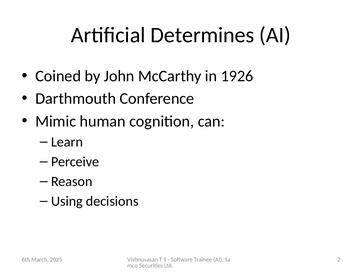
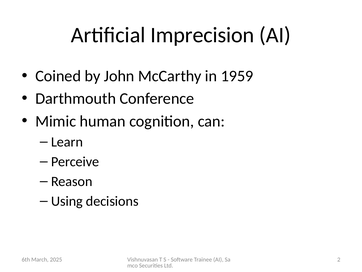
Determines: Determines -> Imprecision (202, 35)
1926: 1926 -> 1959 (237, 76)
